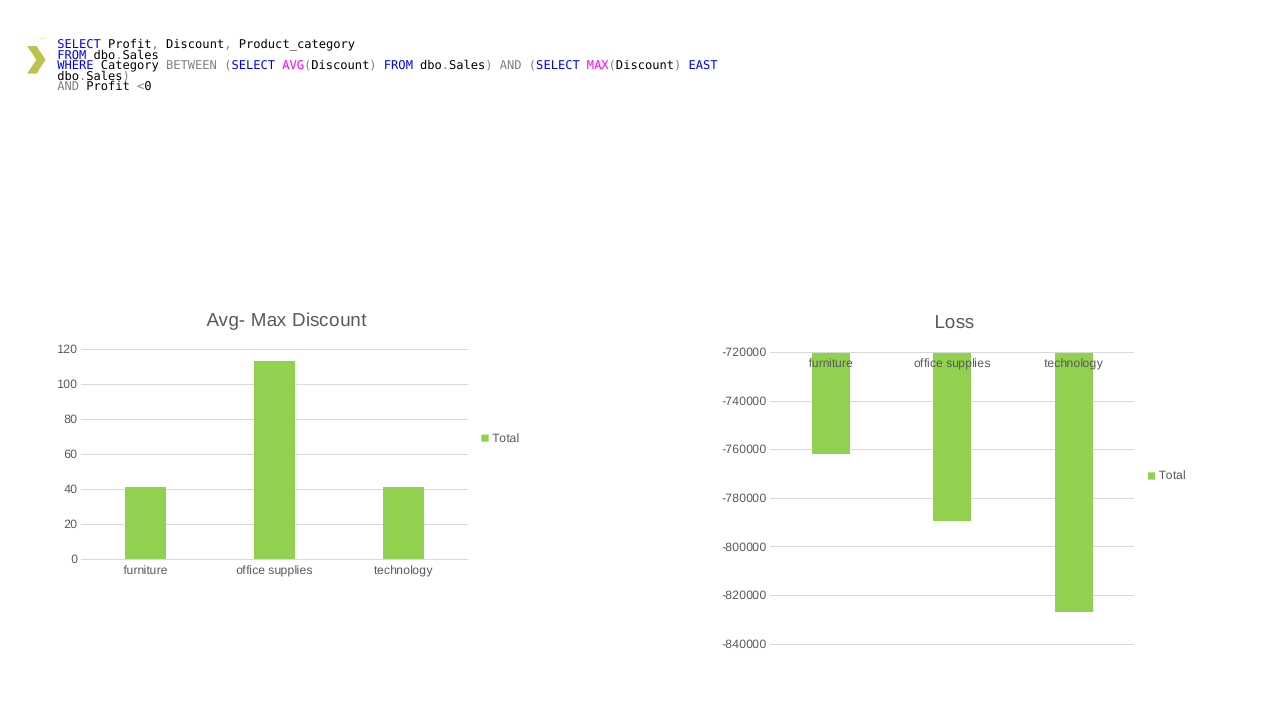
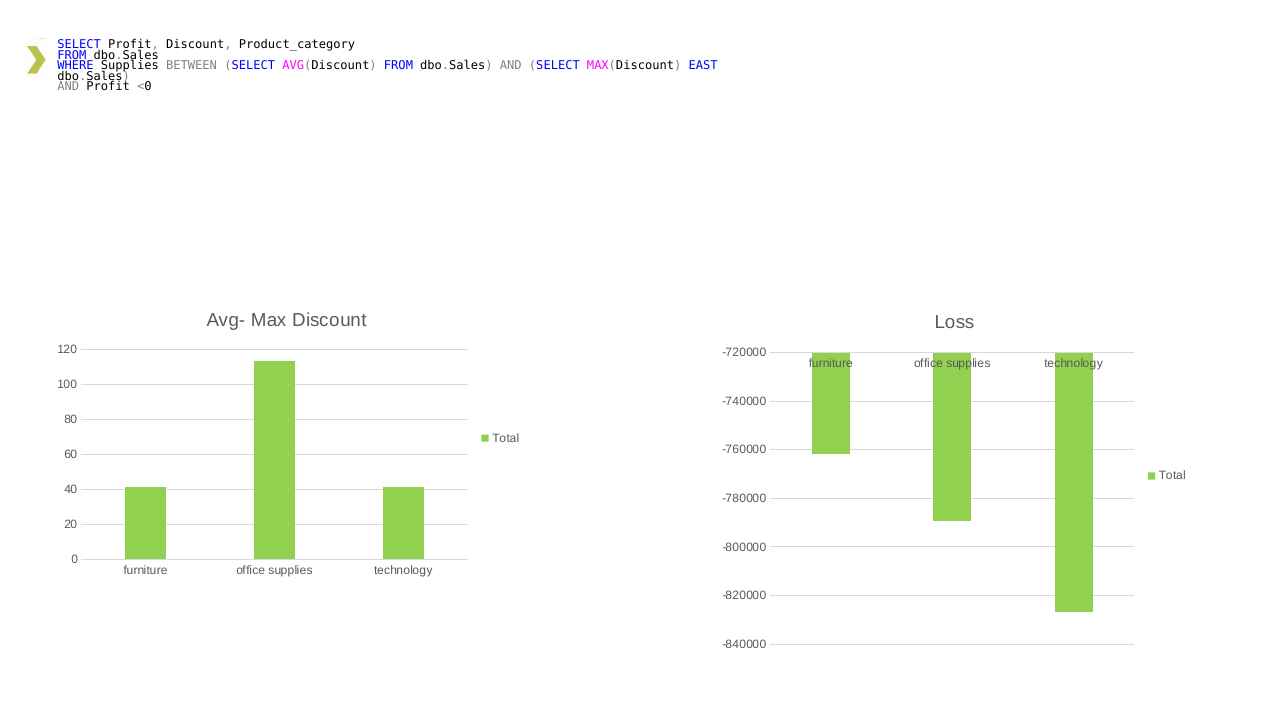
WHERE Category: Category -> Supplies (130, 66)
